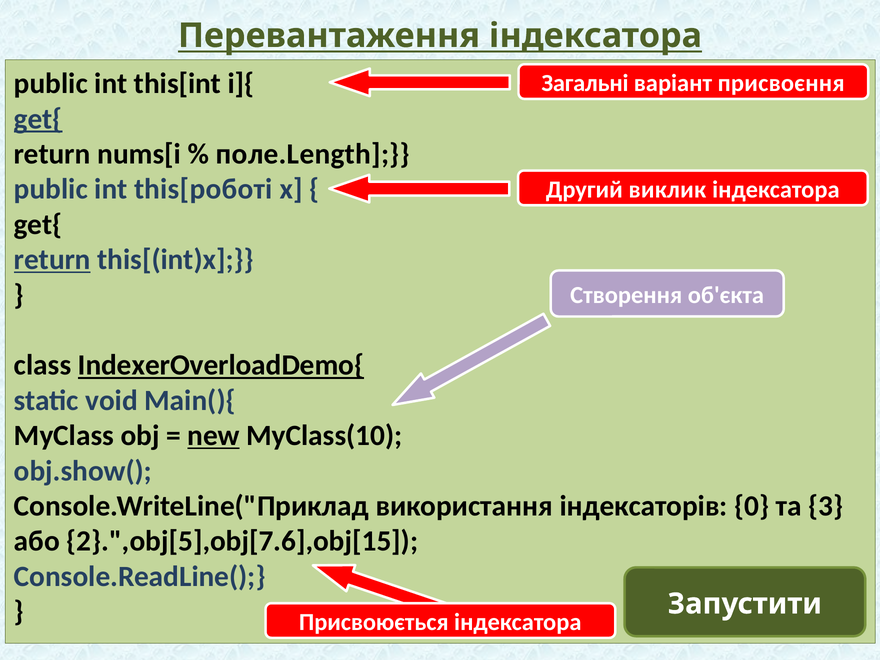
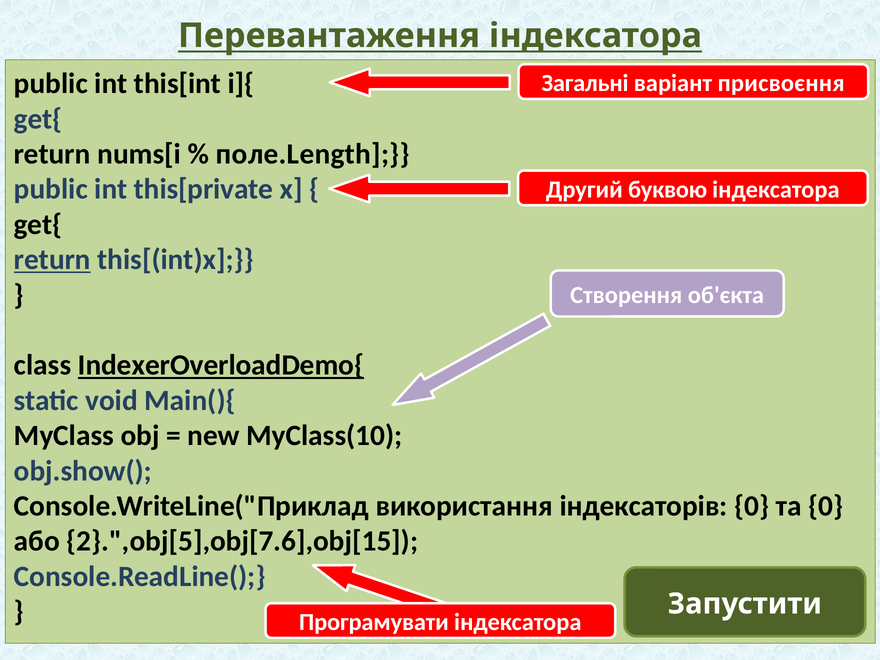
get{ underline: present -> none (38, 119)
this[роботі: this[роботі -> this[private (204, 189)
виклик: виклик -> буквою (668, 190)
new underline: present -> none (213, 436)
та 3: 3 -> 0 (826, 506)
Присвоюється: Присвоюється -> Програмувати (374, 622)
